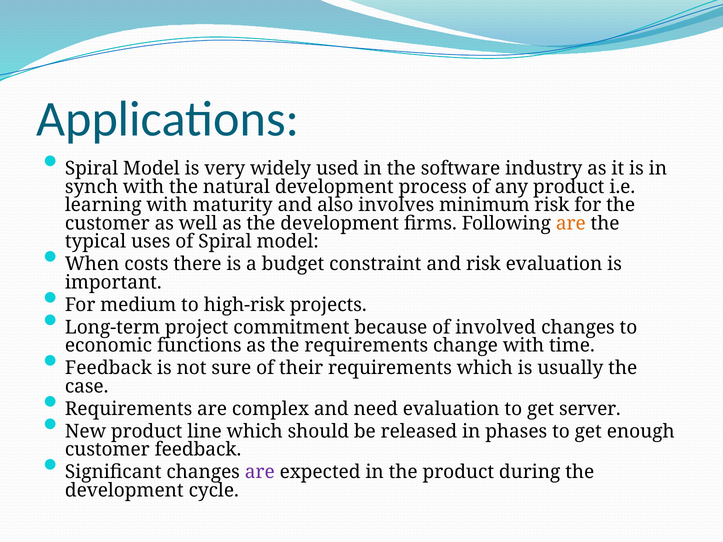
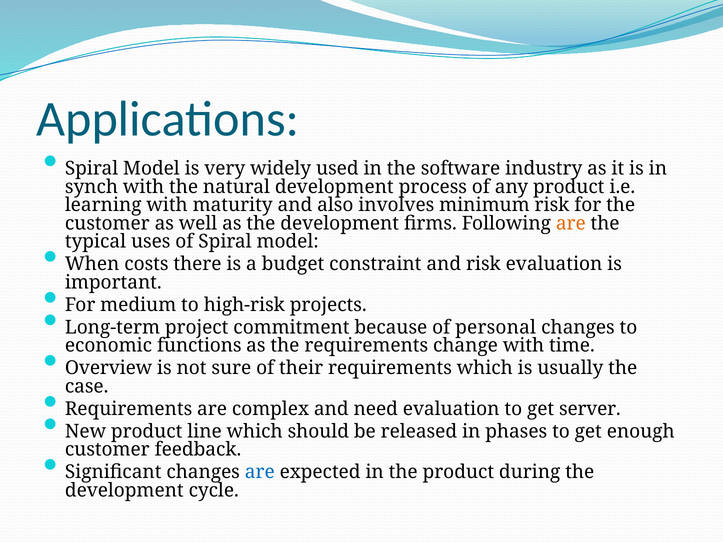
involved: involved -> personal (496, 327)
Feedback: Feedback -> Overview (109, 368)
are colour: purple -> blue (260, 472)
